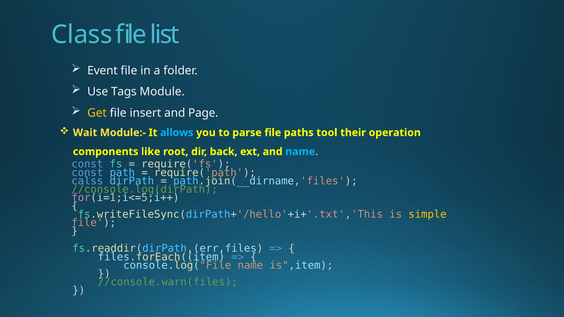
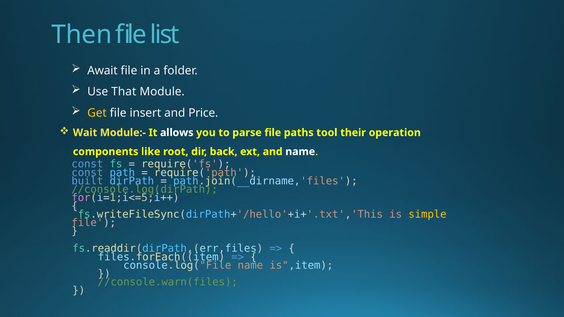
Class: Class -> Then (82, 35)
Event: Event -> Await (102, 71)
Tags: Tags -> That (124, 92)
Page: Page -> Price (203, 113)
allows colour: light blue -> white (177, 133)
name colour: light blue -> white (300, 152)
calss: calss -> built (87, 181)
